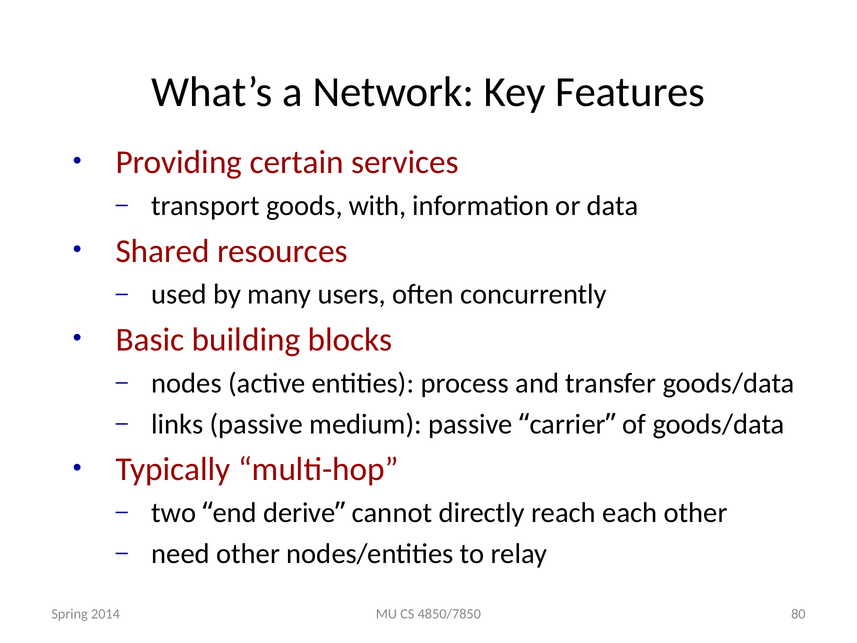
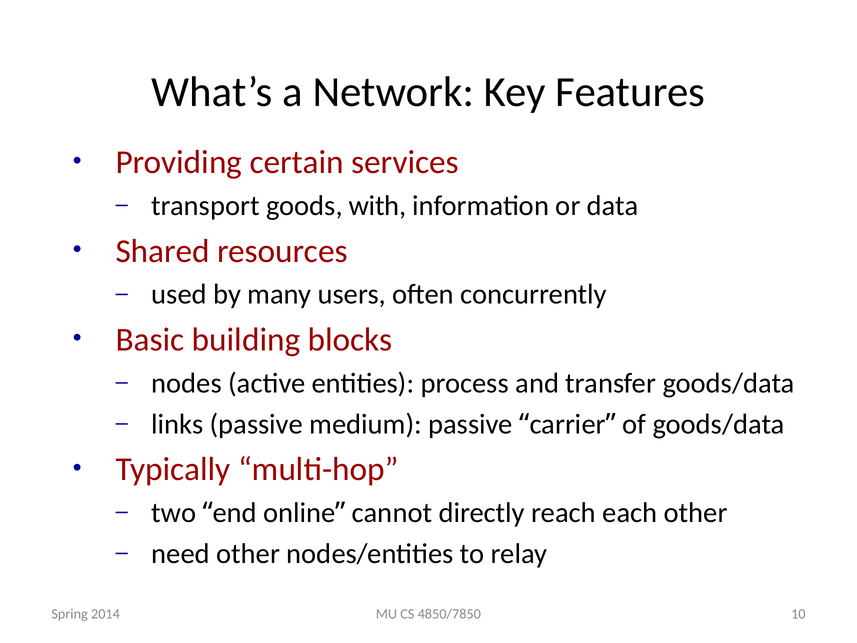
derive: derive -> online (299, 513)
80: 80 -> 10 (798, 614)
